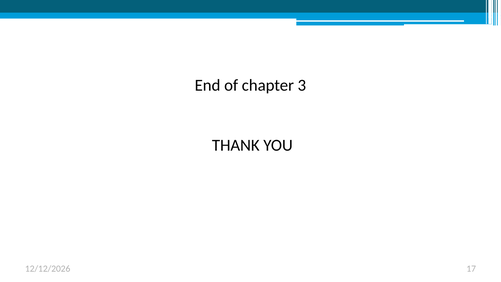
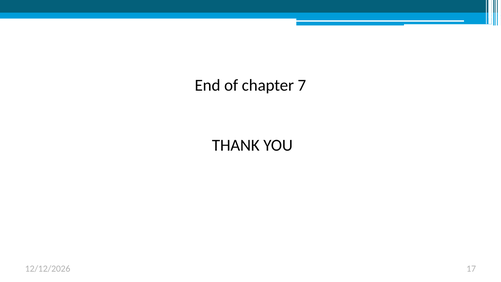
3: 3 -> 7 (302, 85)
